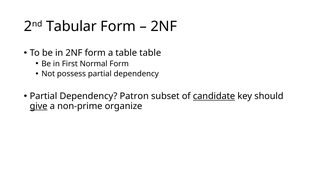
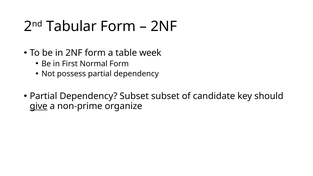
table table: table -> week (150, 53)
Dependency Patron: Patron -> Subset (134, 96)
candidate underline: present -> none (214, 96)
